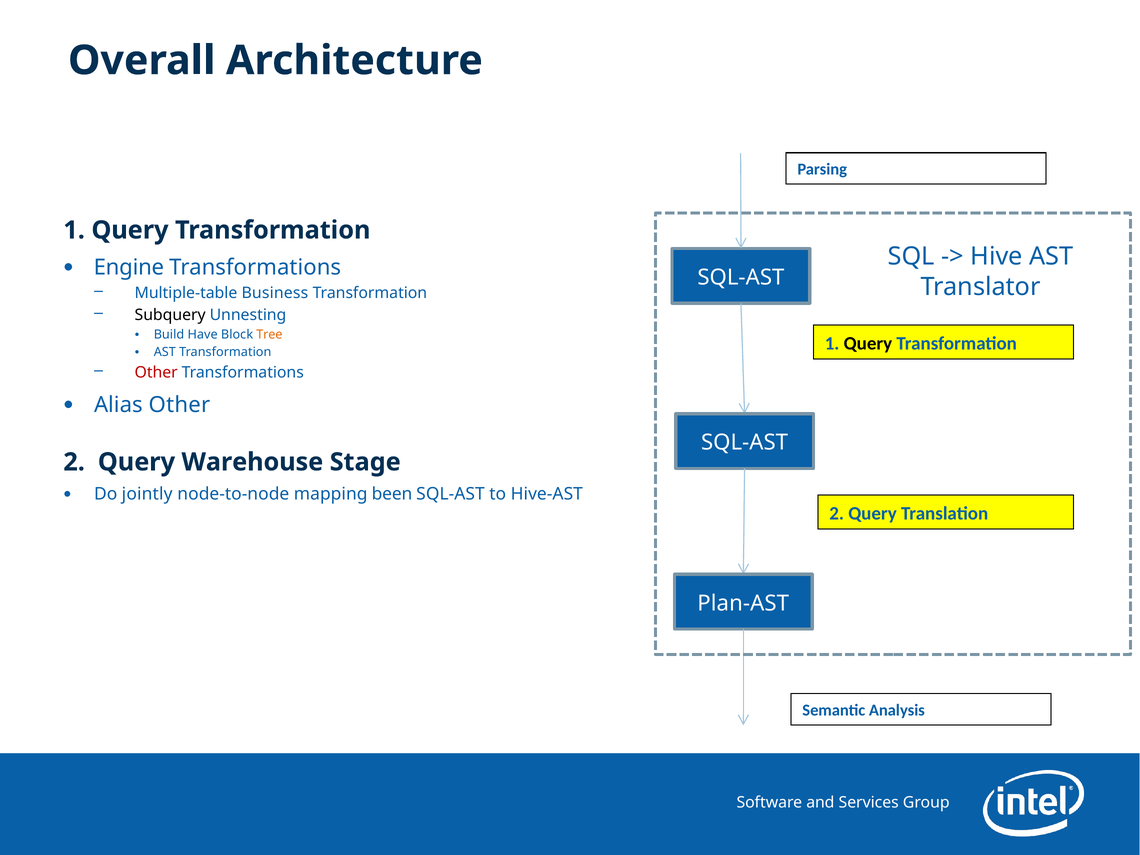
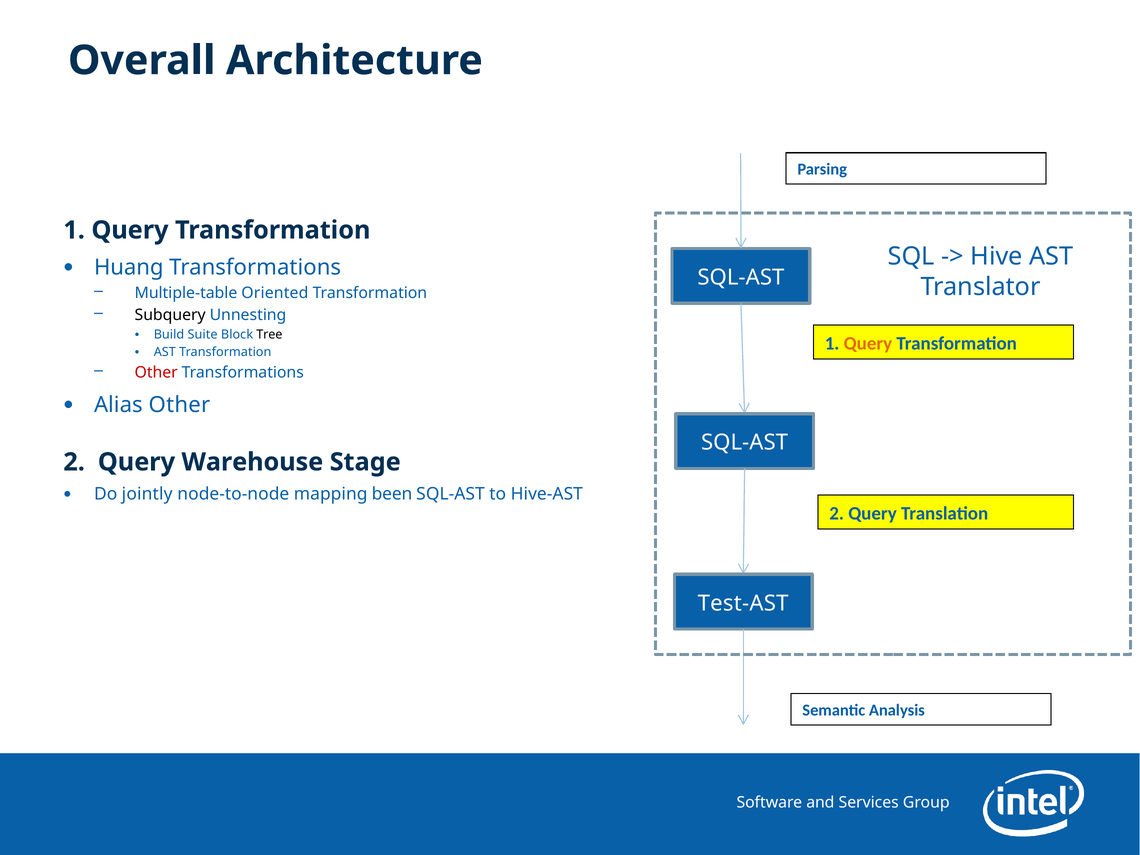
Engine: Engine -> Huang (129, 267)
Business: Business -> Oriented (275, 293)
Have: Have -> Suite (203, 335)
Tree colour: orange -> black (269, 335)
Query colour: black -> orange (868, 343)
Plan-AST: Plan-AST -> Test-AST (743, 603)
